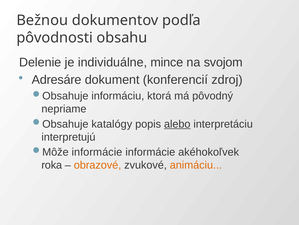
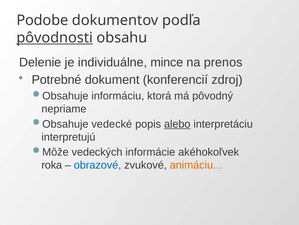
Bežnou: Bežnou -> Podobe (42, 20)
pôvodnosti underline: none -> present (55, 38)
svojom: svojom -> prenos (223, 62)
Adresáre: Adresáre -> Potrebné (57, 80)
katalógy: katalógy -> vedecké (112, 124)
informácie: informácie -> vedeckých (97, 152)
obrazové colour: orange -> blue (98, 165)
